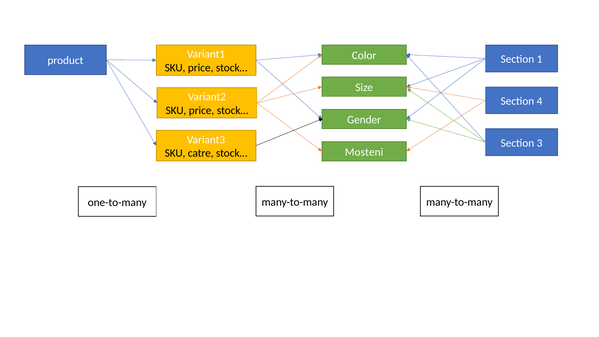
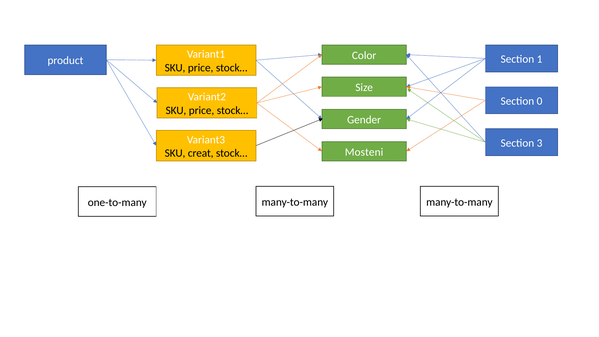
4: 4 -> 0 (540, 101)
catre: catre -> creat (201, 153)
